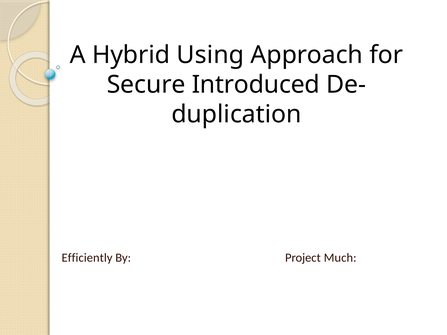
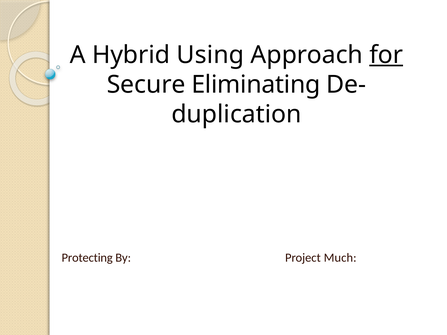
for underline: none -> present (386, 55)
Introduced: Introduced -> Eliminating (256, 85)
Efficiently: Efficiently -> Protecting (87, 258)
